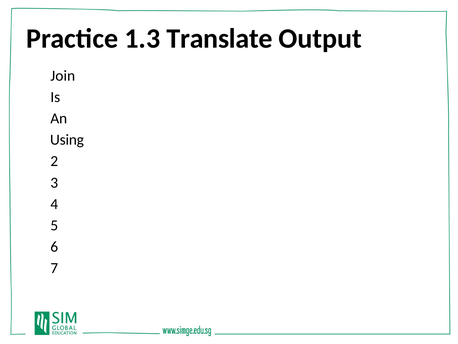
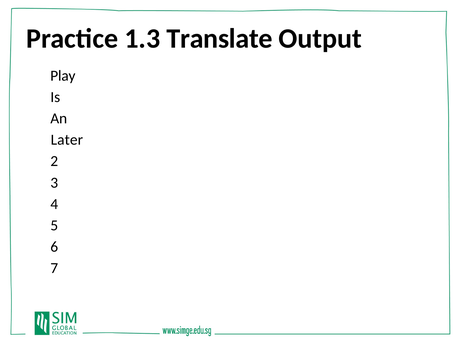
Join: Join -> Play (63, 76)
Using: Using -> Later (67, 140)
